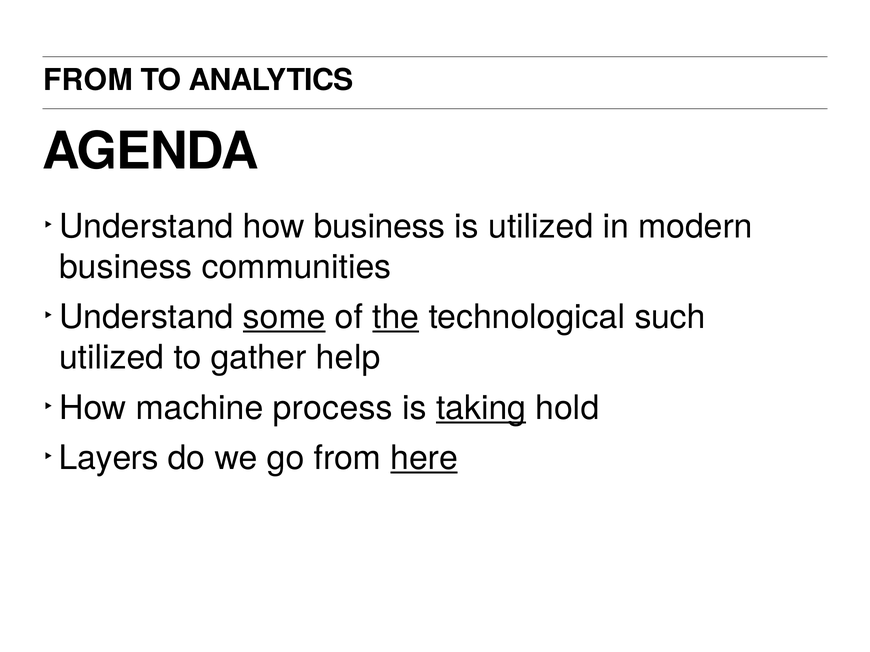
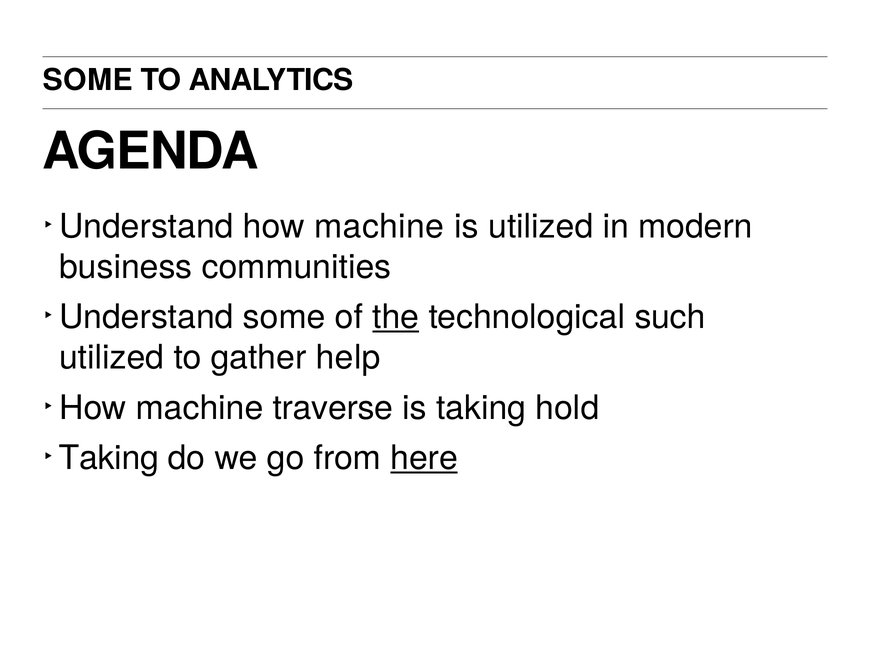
FROM: FROM -> SOME (88, 80)
Understand how business: business -> machine (379, 227)
some underline: present -> none (284, 317)
process: process -> traverse (333, 408)
taking underline: present -> none (481, 408)
Layers: Layers -> Taking (109, 458)
